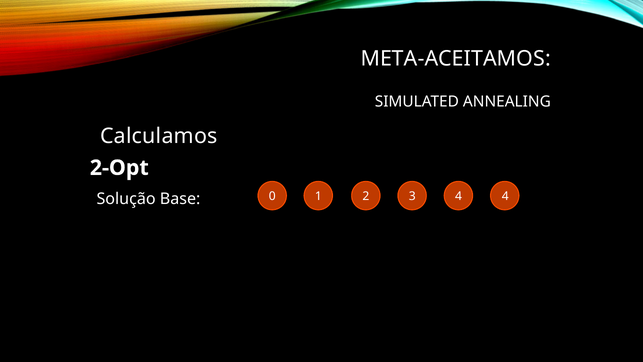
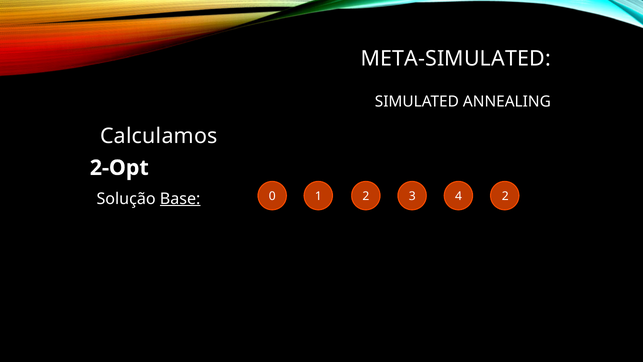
META-ACEITAMOS: META-ACEITAMOS -> META-SIMULATED (456, 59)
4 4: 4 -> 2 (505, 196)
Base underline: none -> present (180, 199)
